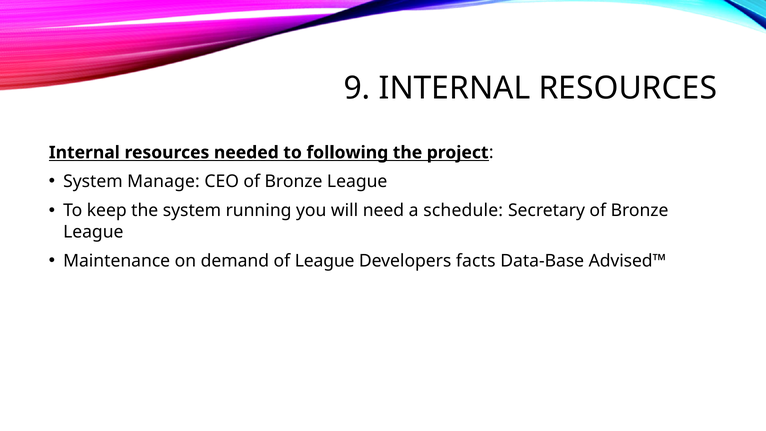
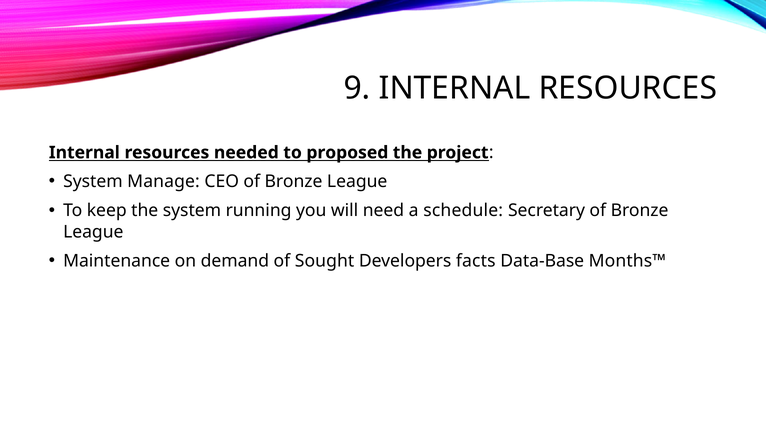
following: following -> proposed (347, 153)
of League: League -> Sought (325, 261)
Advised™: Advised™ -> Months™ (627, 261)
